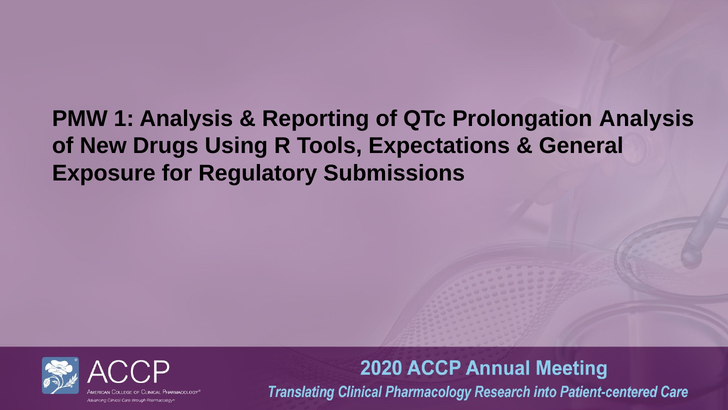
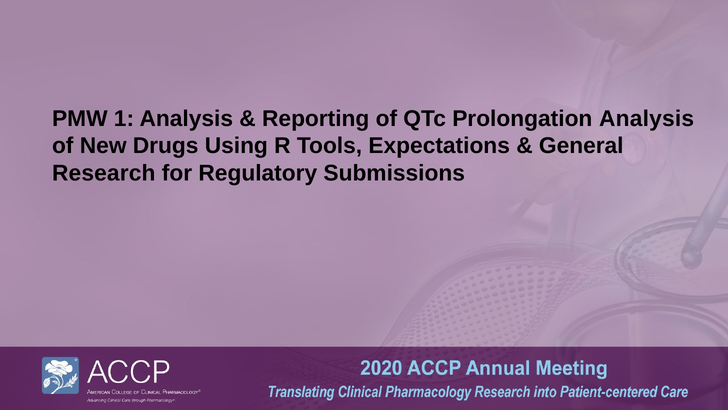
Exposure: Exposure -> Research (104, 173)
